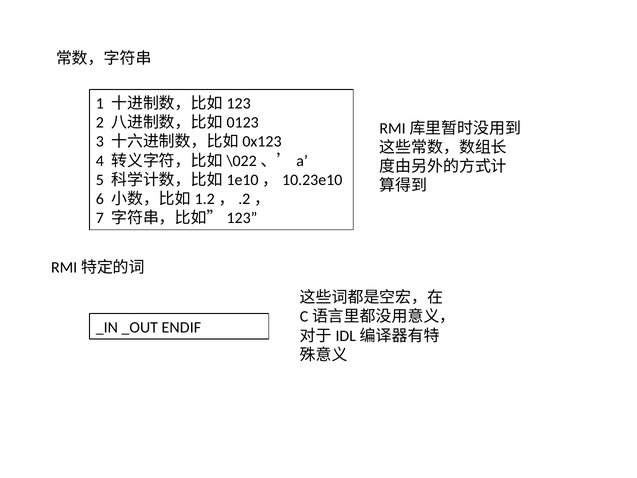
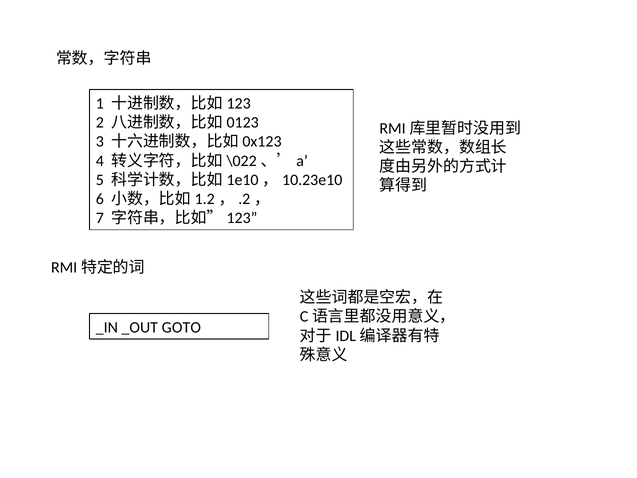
ENDIF: ENDIF -> GOTO (181, 327)
